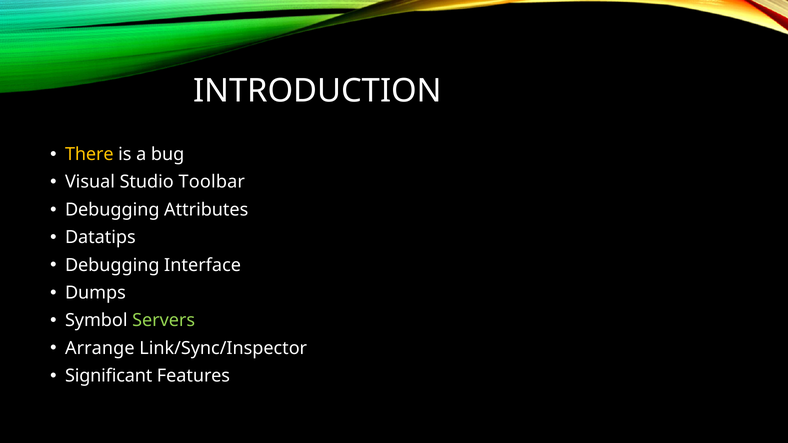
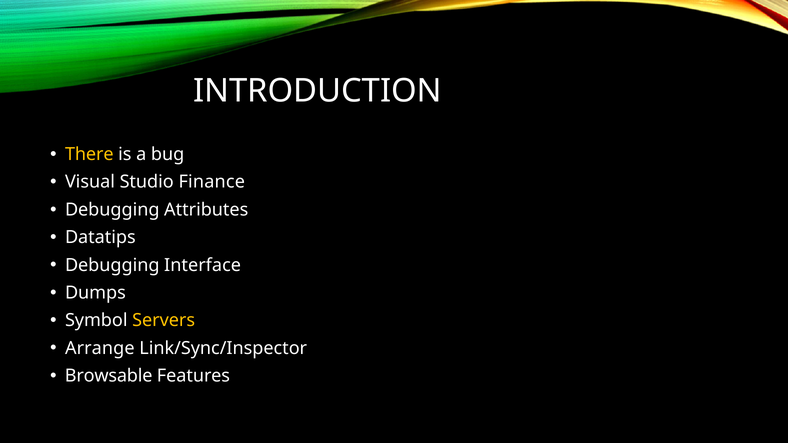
Toolbar: Toolbar -> Finance (212, 182)
Servers colour: light green -> yellow (164, 321)
Significant: Significant -> Browsable (109, 376)
